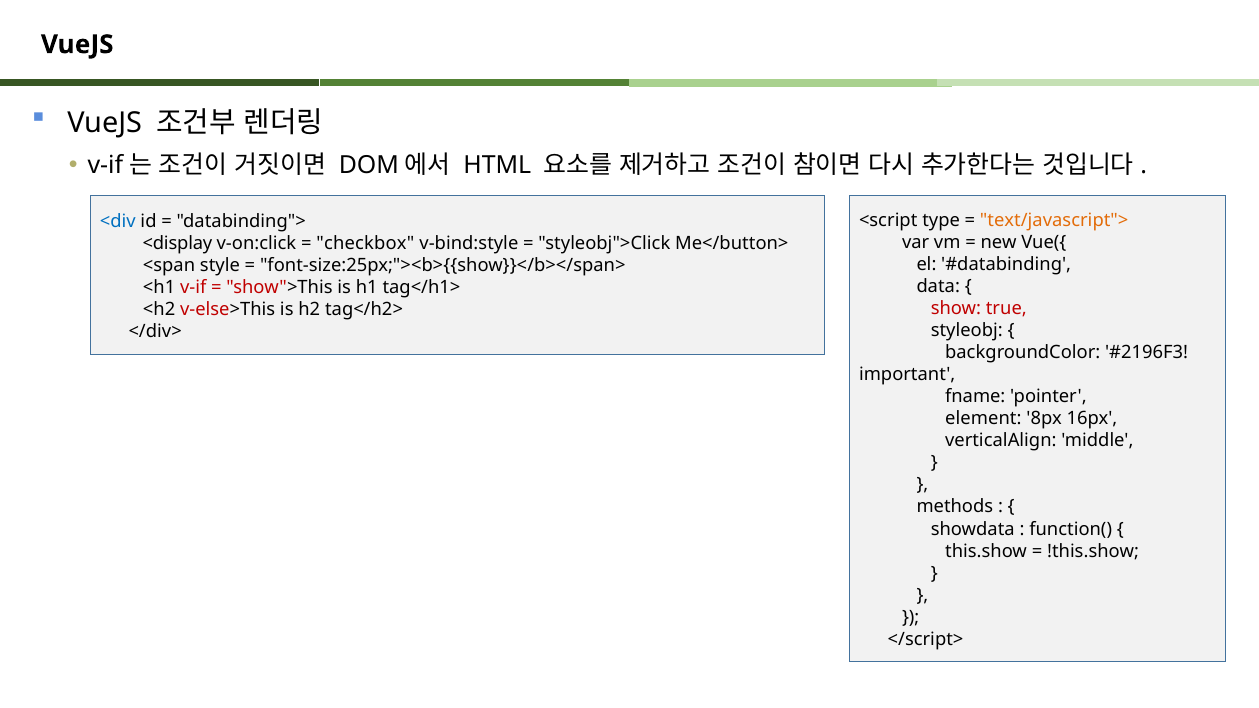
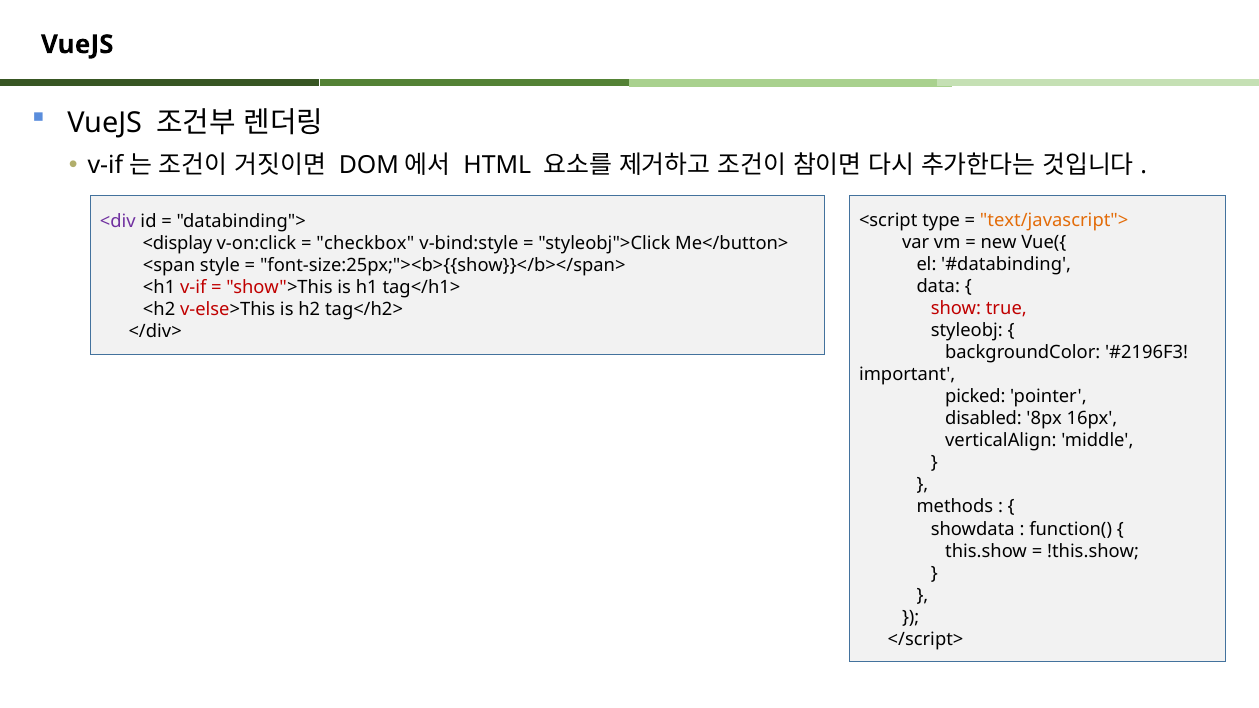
<div colour: blue -> purple (118, 221)
fname: fname -> picked (975, 397)
element: element -> disabled (983, 419)
